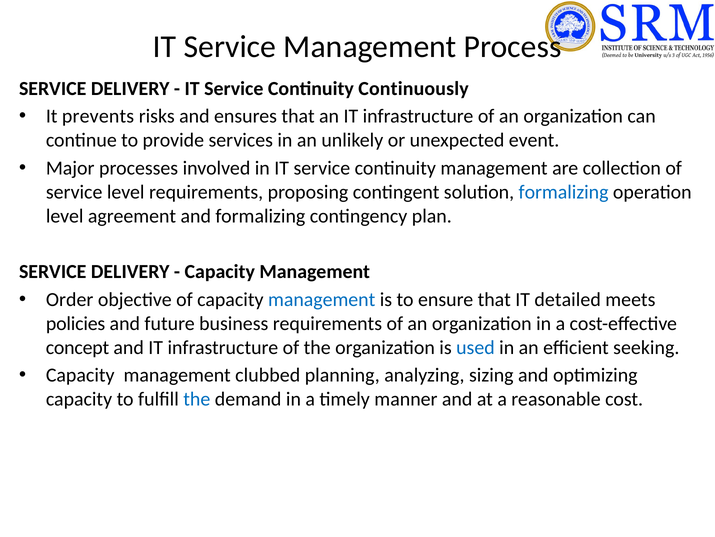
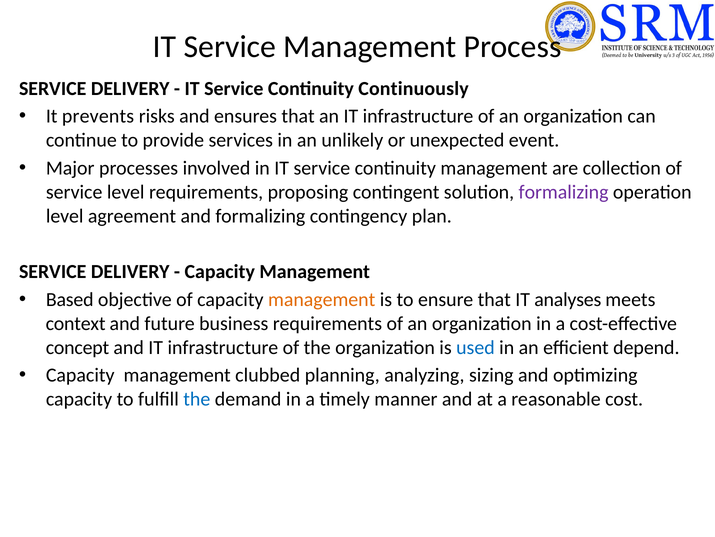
formalizing colour: blue -> purple (564, 192)
Order: Order -> Based (70, 299)
management colour: blue -> orange (322, 299)
detailed: detailed -> analyses (568, 299)
policies: policies -> context (76, 323)
seeking: seeking -> depend (646, 347)
